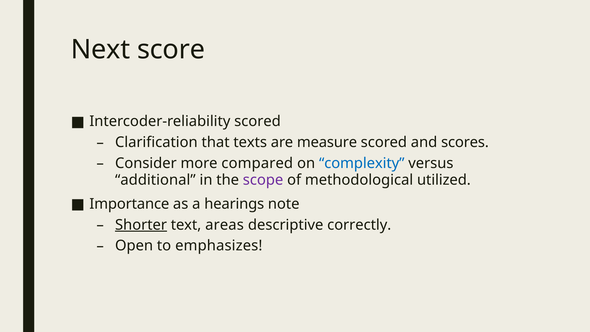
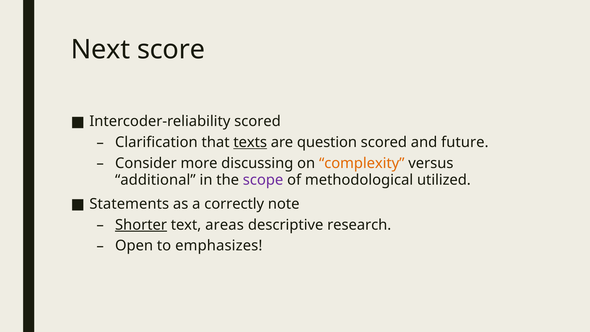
texts underline: none -> present (250, 142)
measure: measure -> question (327, 142)
scores: scores -> future (465, 142)
compared: compared -> discussing (257, 163)
complexity colour: blue -> orange (362, 163)
Importance: Importance -> Statements (129, 204)
hearings: hearings -> correctly (234, 204)
correctly: correctly -> research (359, 225)
